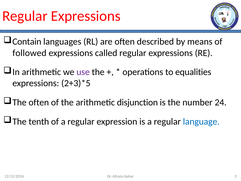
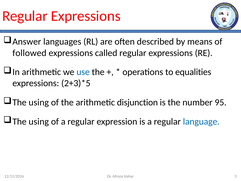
Contain: Contain -> Answer (27, 42)
use colour: purple -> blue (83, 72)
often: often -> using (39, 102)
24: 24 -> 95 (221, 102)
tenth: tenth -> using (39, 121)
